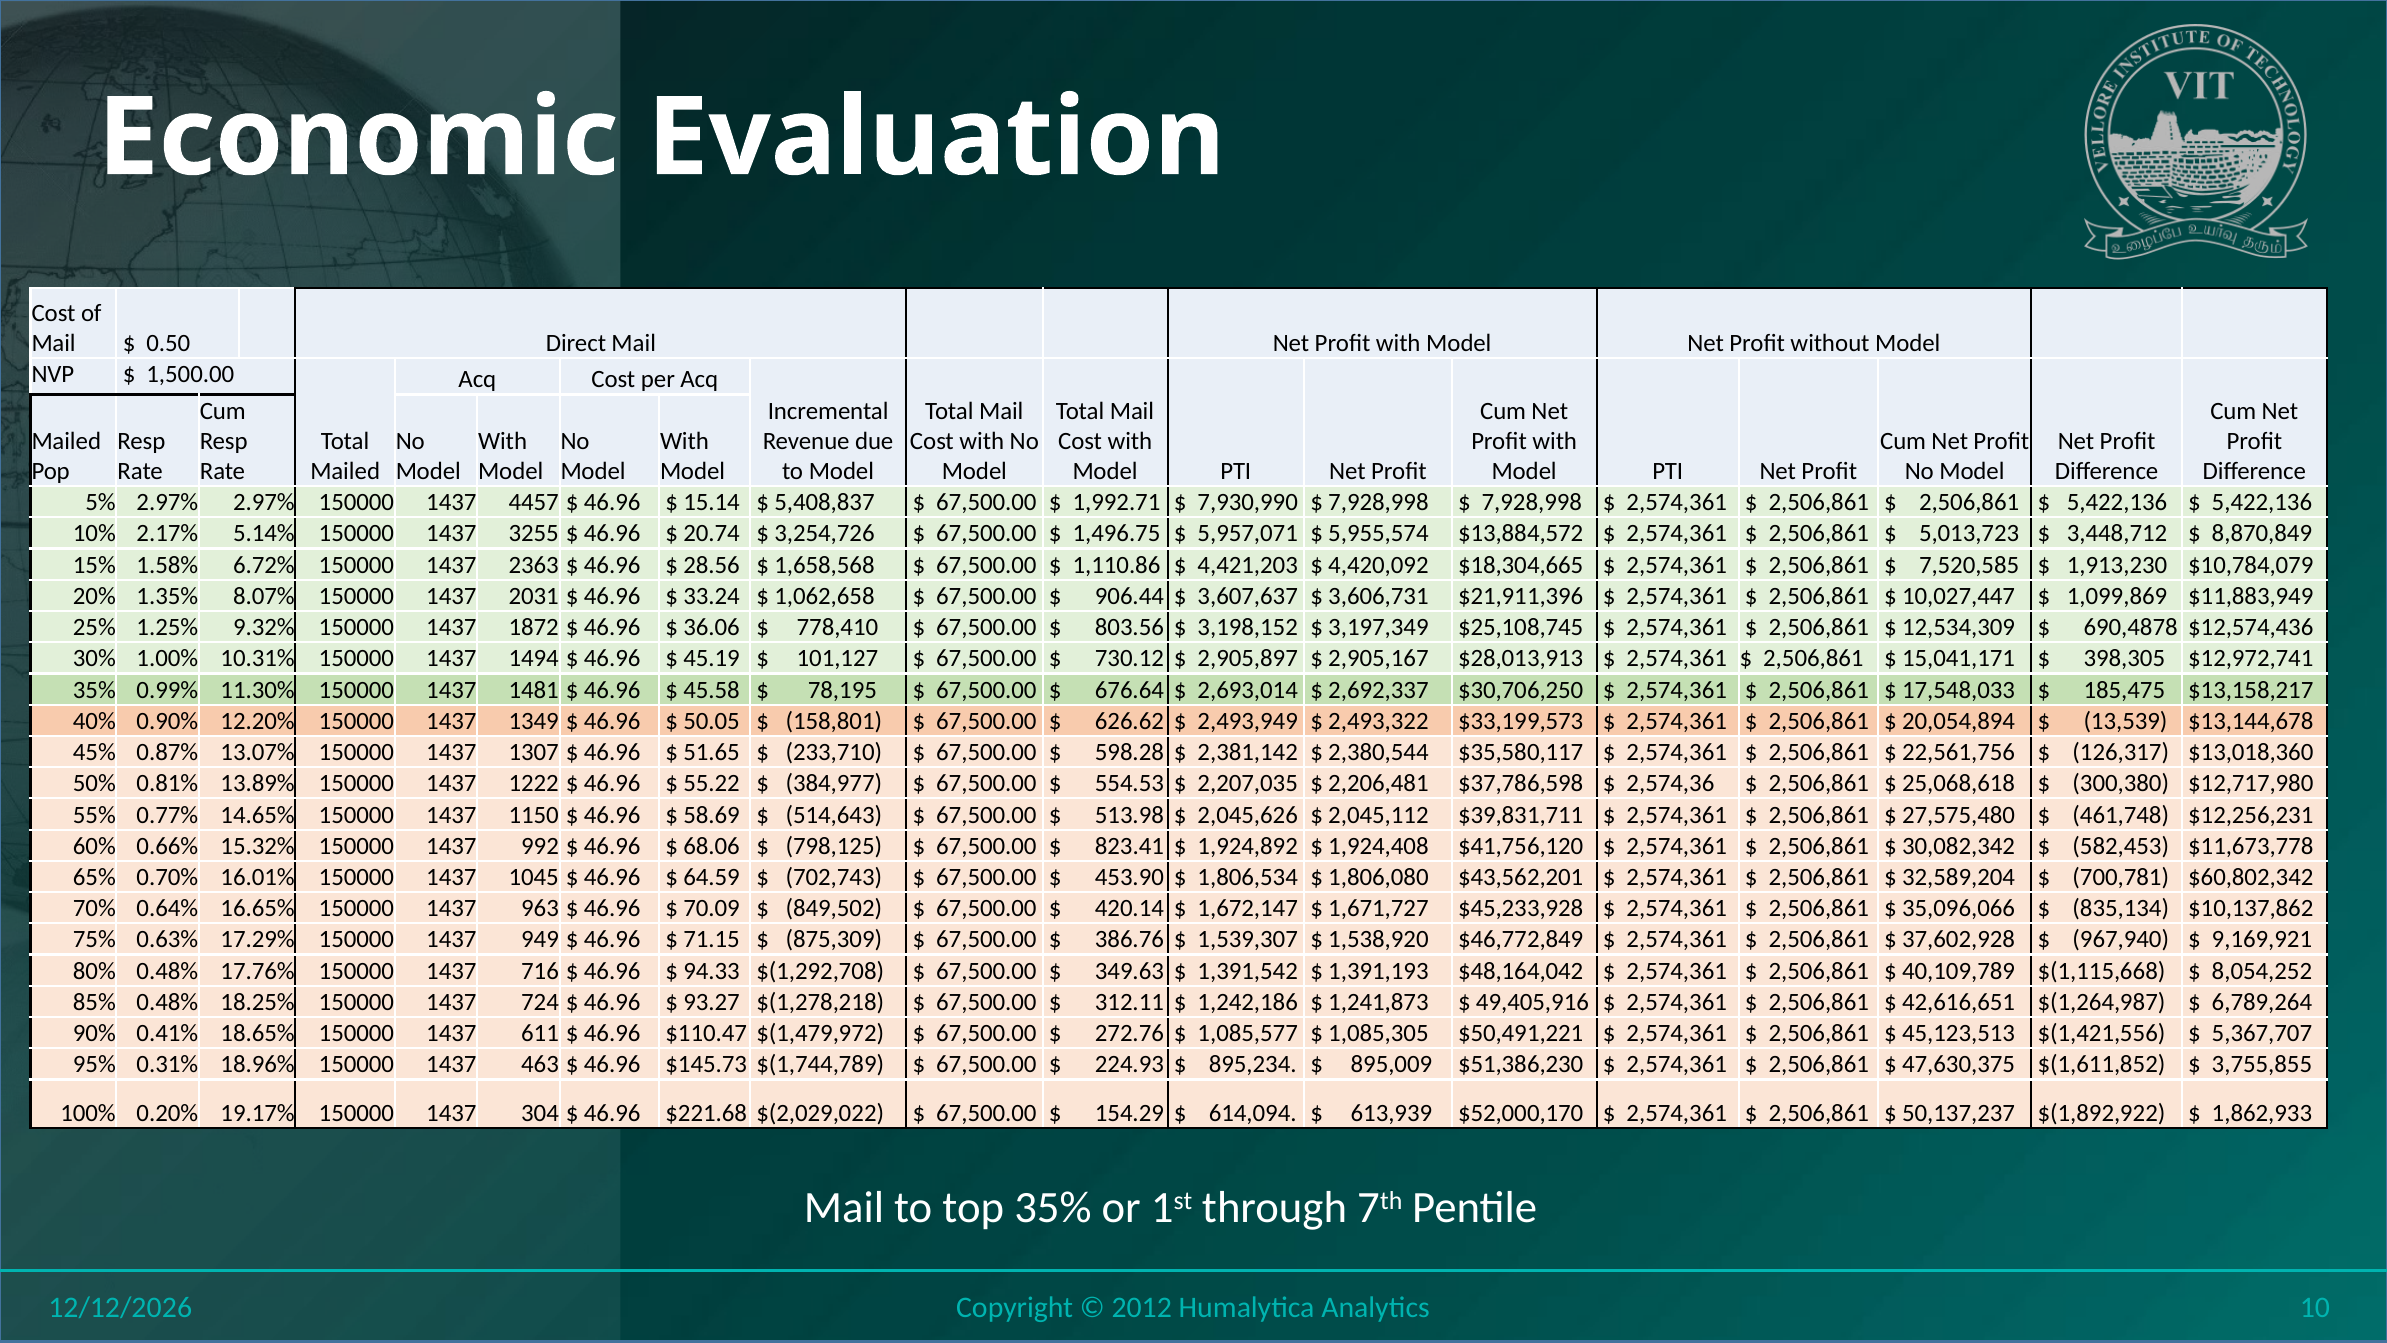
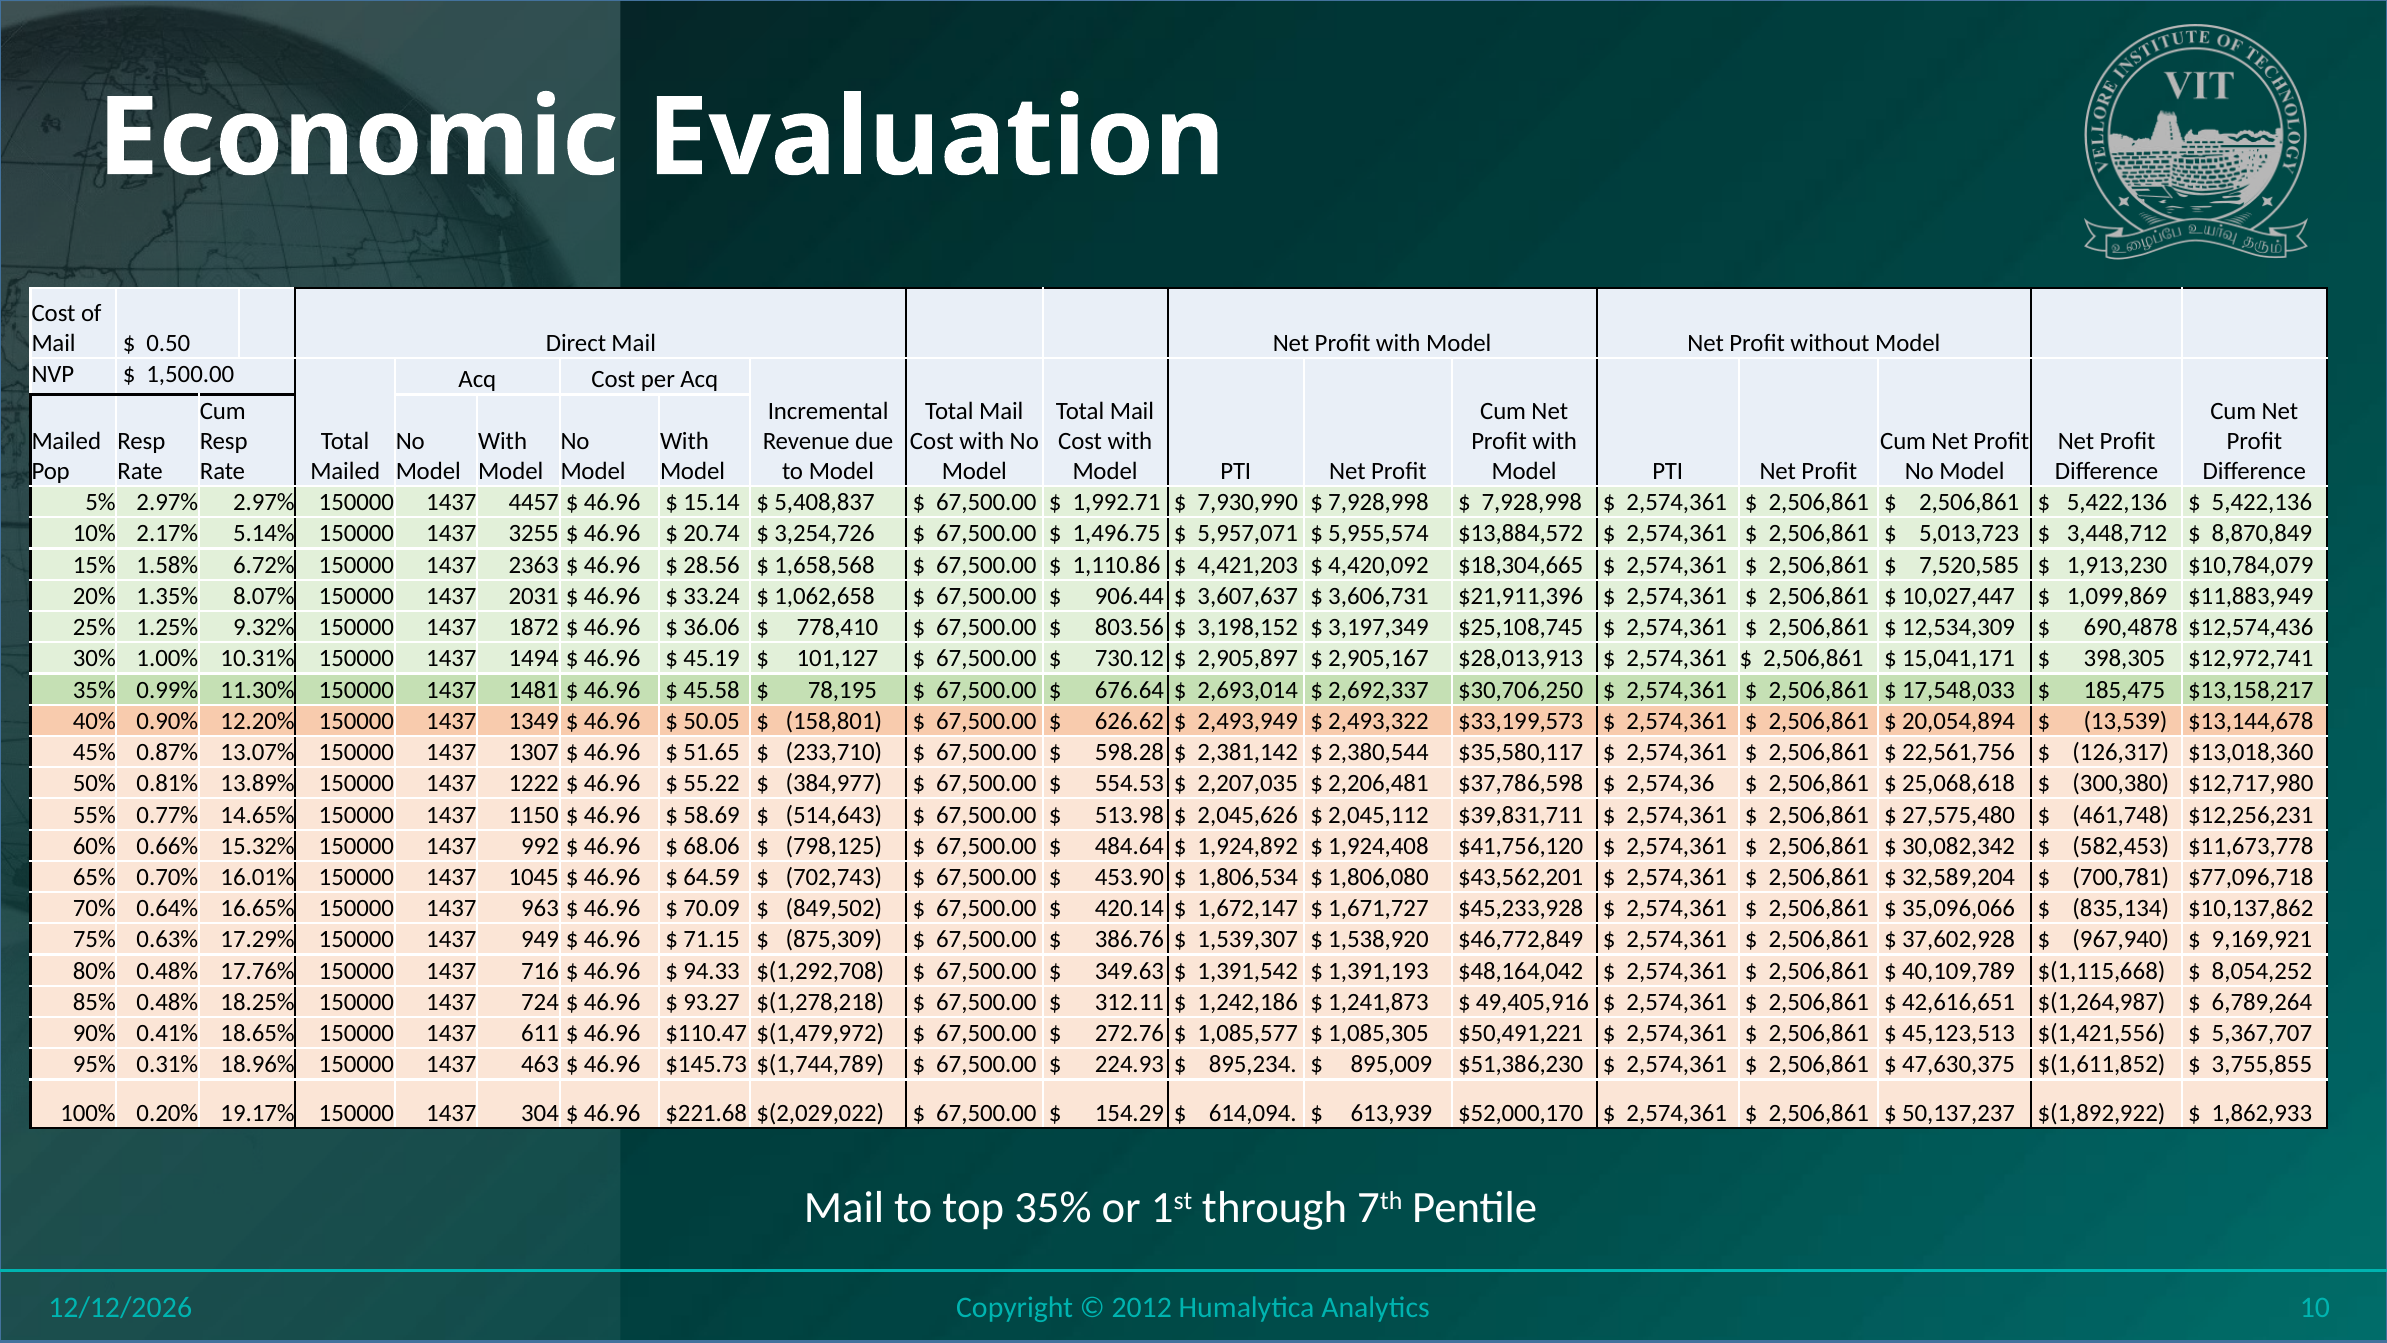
823.41: 823.41 -> 484.64 (1129, 846)
$60,802,342: $60,802,342 -> $77,096,718 (2251, 877)
